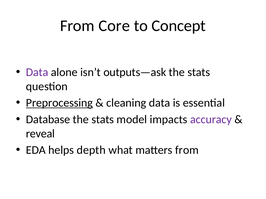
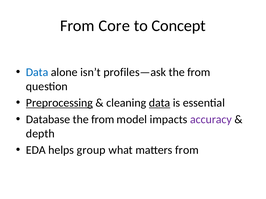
Data colour: purple -> blue (37, 72)
outputs—ask: outputs—ask -> profiles—ask (135, 72)
stats: stats -> from (199, 72)
data underline: none -> present (160, 103)
stats: stats -> from (103, 120)
reveal: reveal -> depth (40, 134)
depth: depth -> group (91, 150)
